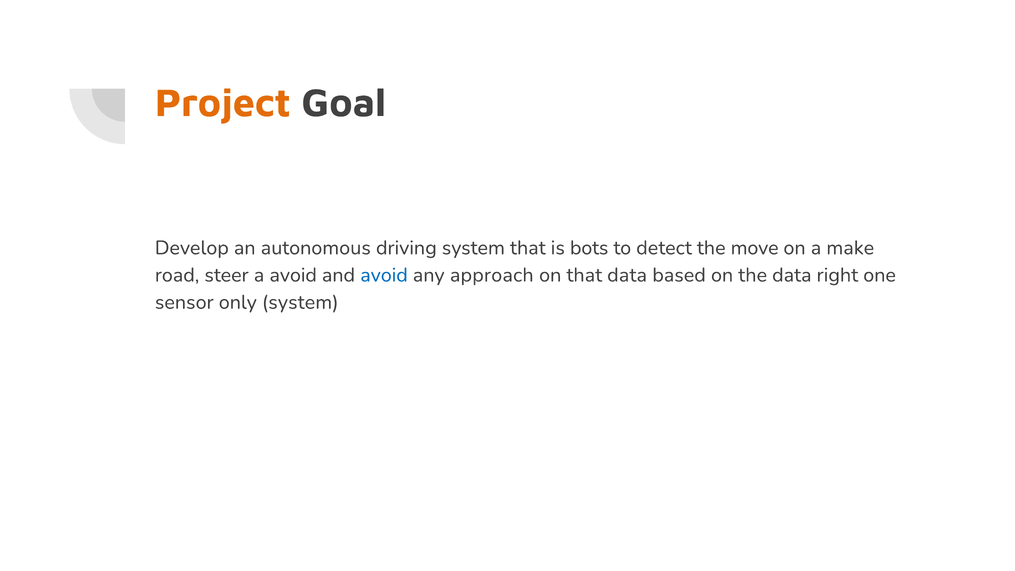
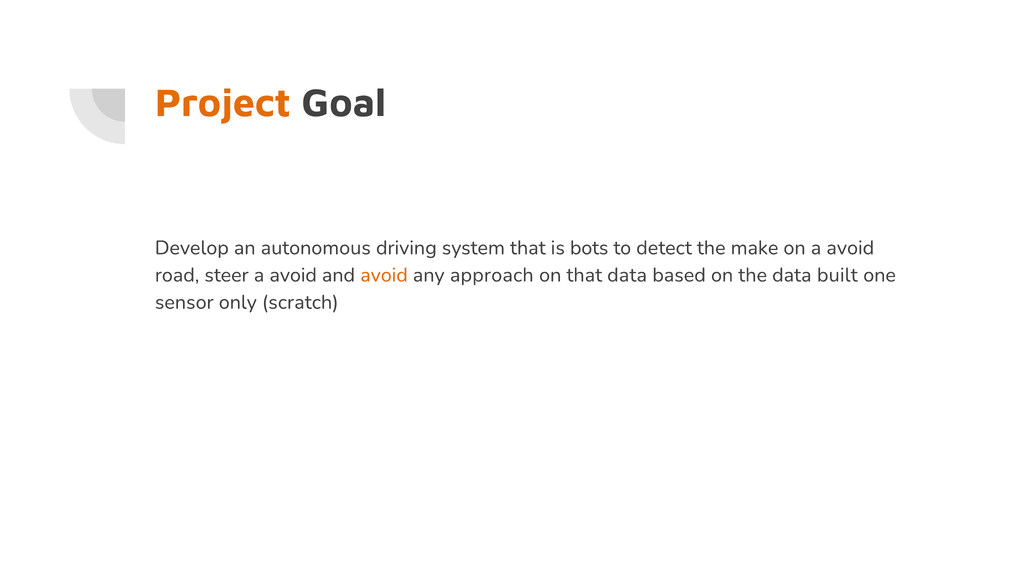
move: move -> make (755, 248)
on a make: make -> avoid (850, 248)
avoid colour: blue -> orange (384, 275)
right: right -> built (837, 275)
only system: system -> scratch (300, 302)
